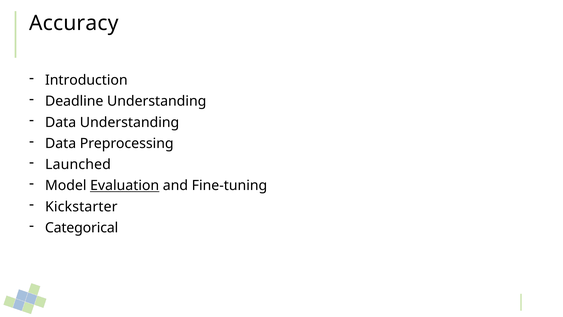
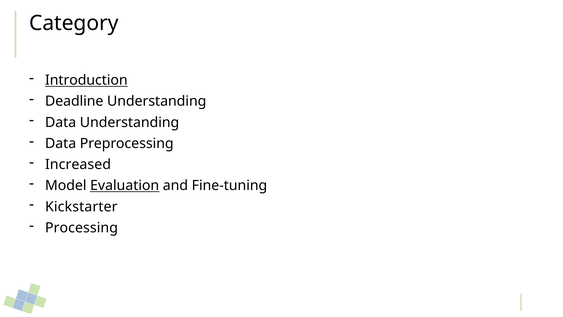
Accuracy: Accuracy -> Category (74, 23)
Introduction underline: none -> present (86, 80)
Launched: Launched -> Increased (78, 164)
Categorical: Categorical -> Processing (81, 228)
